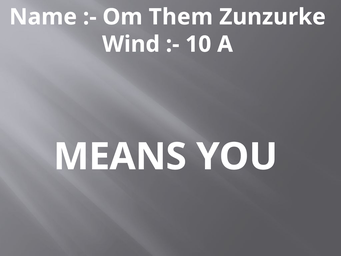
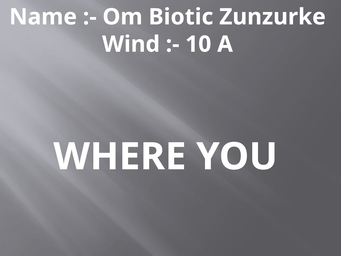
Them: Them -> Biotic (181, 17)
MEANS: MEANS -> WHERE (120, 157)
